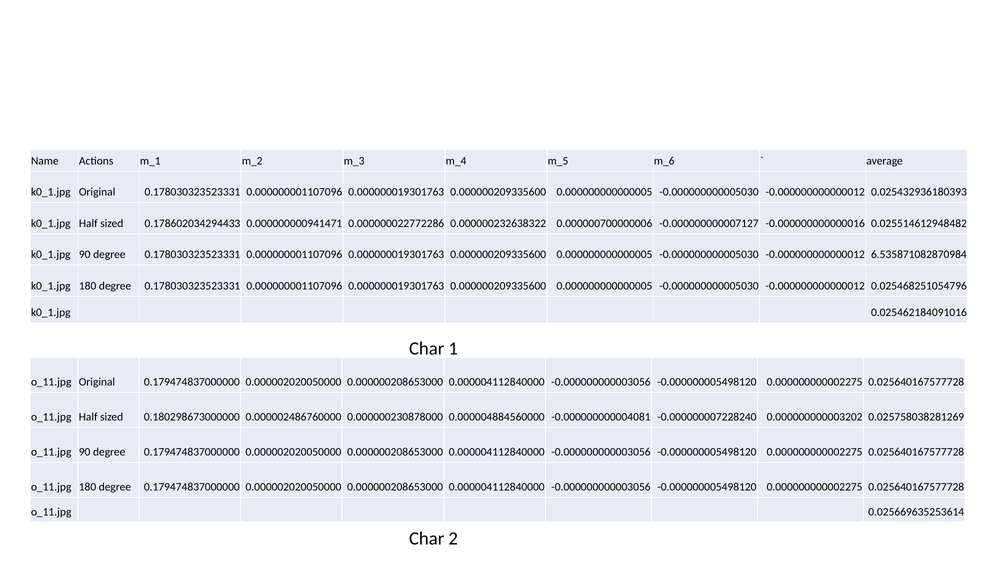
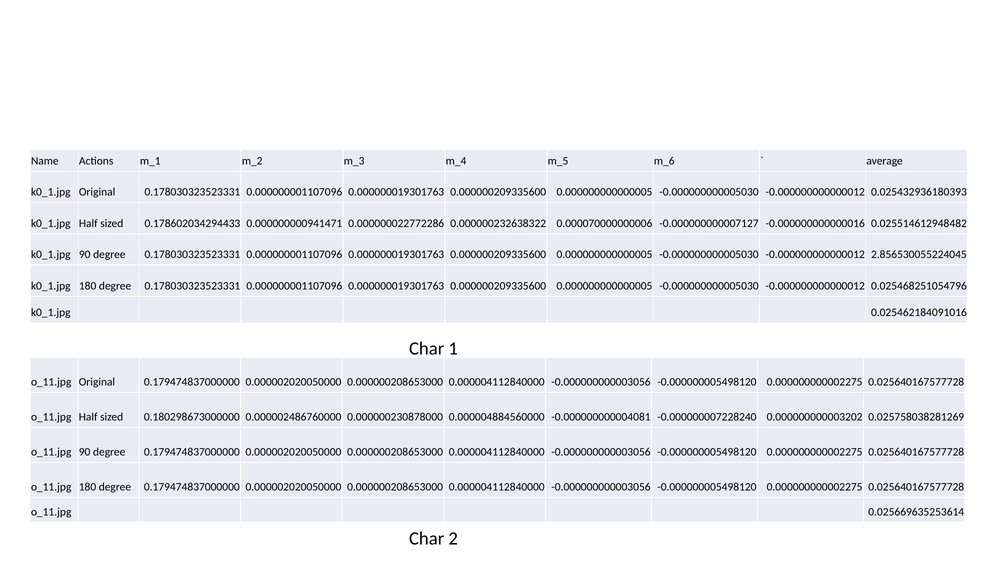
0.000000700000006: 0.000000700000006 -> 0.000070000000006 (604, 224)
6.535871082870984: 6.535871082870984 -> 2.856530055224045 (919, 255)
